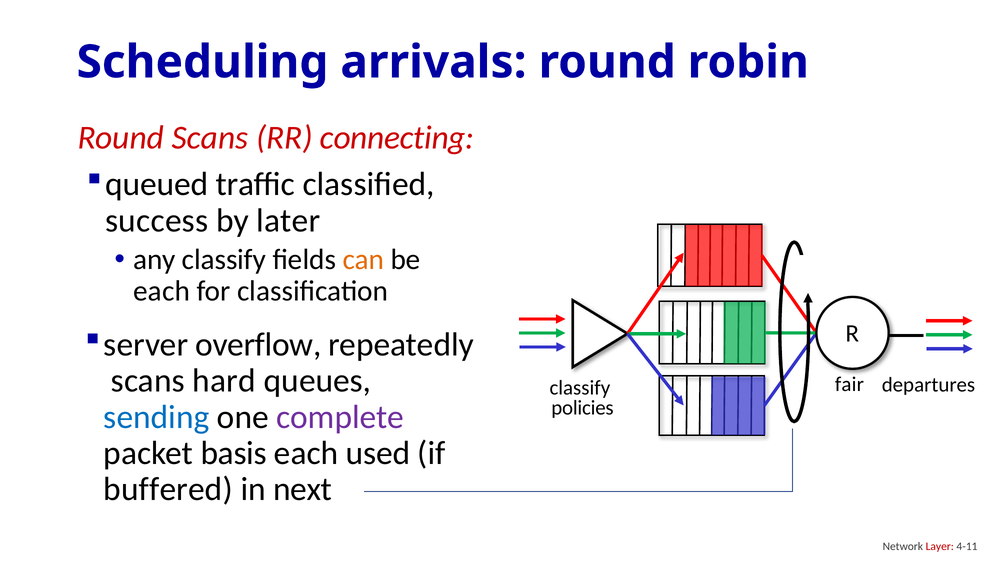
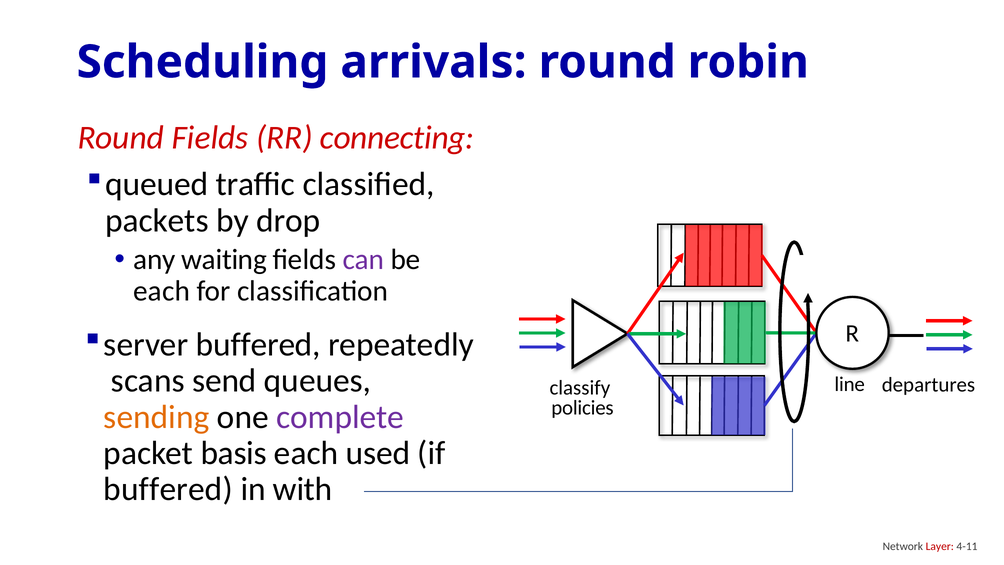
Round Scans: Scans -> Fields (210, 138)
success: success -> packets (157, 221)
later: later -> drop (288, 221)
any classify: classify -> waiting (224, 260)
can colour: orange -> purple (363, 260)
server overflow: overflow -> buffered (258, 345)
hard: hard -> send (224, 381)
fair: fair -> line (850, 384)
sending colour: blue -> orange (156, 417)
next: next -> with (303, 489)
